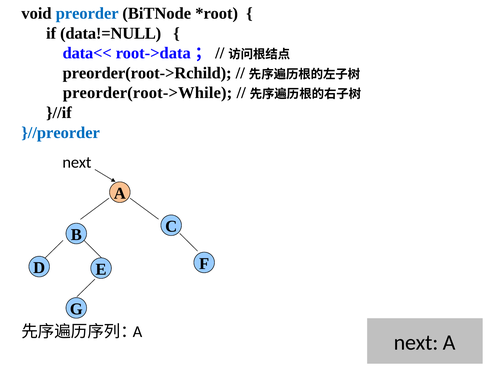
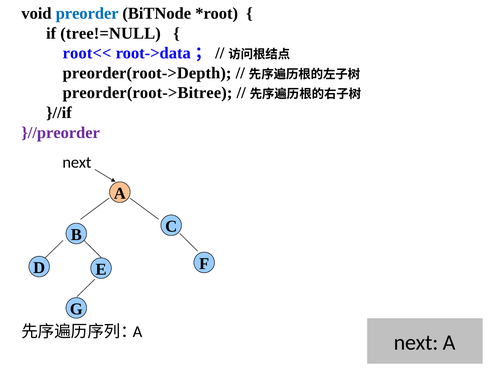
data!=NULL: data!=NULL -> tree!=NULL (111, 33)
data<<: data<< -> root<< (87, 53)
preorder(root->Rchild: preorder(root->Rchild -> preorder(root->Depth (147, 73)
preorder(root->While: preorder(root->While -> preorder(root->Bitree (148, 93)
}//preorder colour: blue -> purple (61, 132)
